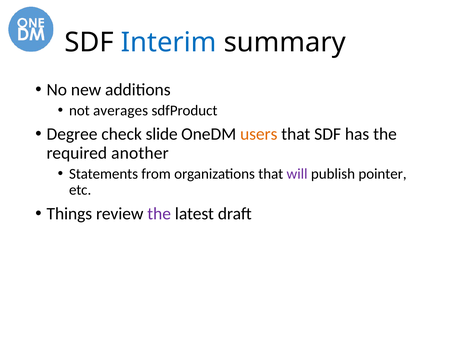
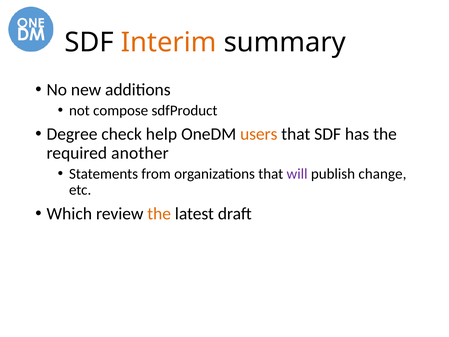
Interim colour: blue -> orange (169, 42)
averages: averages -> compose (121, 110)
slide: slide -> help (161, 134)
pointer: pointer -> change (382, 174)
Things: Things -> Which (69, 213)
the colour: purple -> orange (159, 213)
